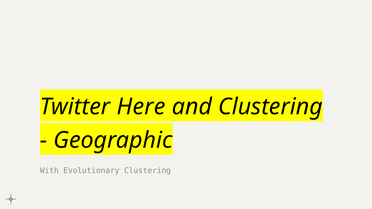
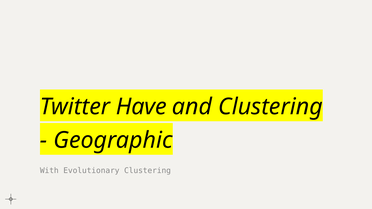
Here: Here -> Have (141, 107)
